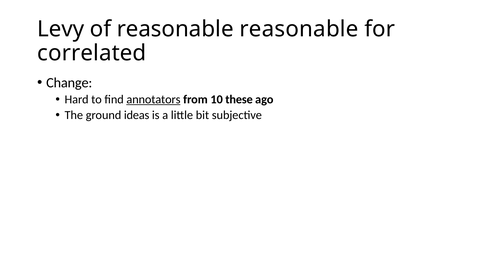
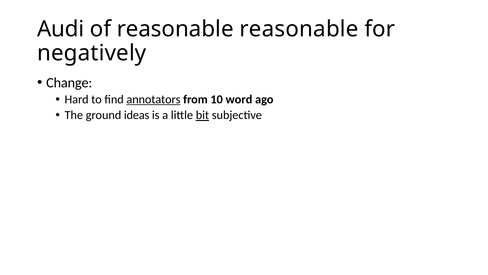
Levy: Levy -> Audi (61, 29)
correlated: correlated -> negatively (92, 53)
these: these -> word (239, 99)
bit underline: none -> present (202, 115)
